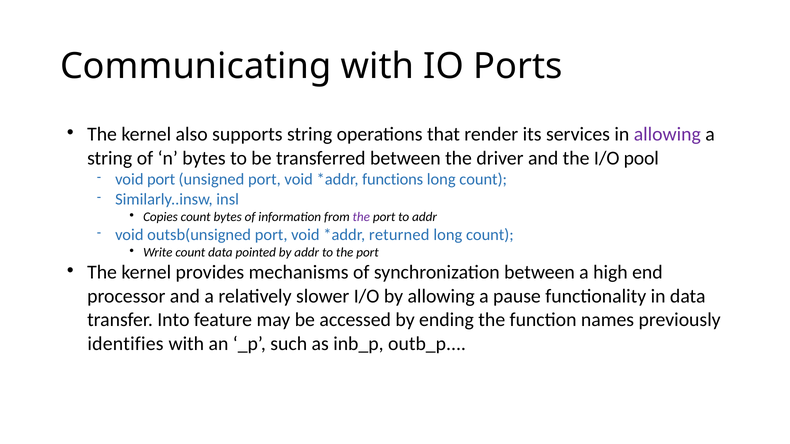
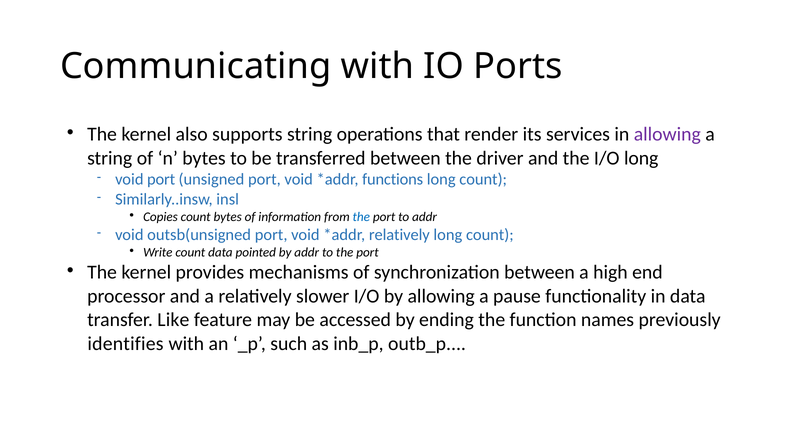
I/O pool: pool -> long (641, 158)
the colour: purple -> blue (361, 217)
returned: returned -> relatively (399, 235)
Into: Into -> Like (173, 320)
